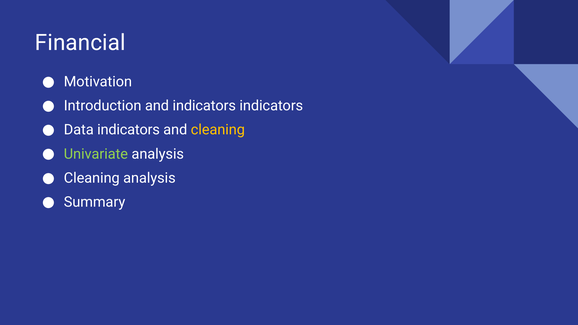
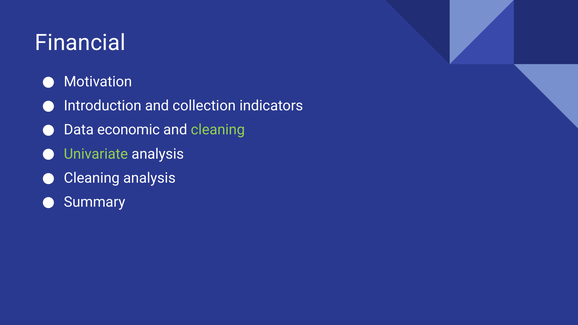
and indicators: indicators -> collection (204, 106)
Data indicators: indicators -> economic (129, 130)
cleaning colour: yellow -> light green (218, 130)
